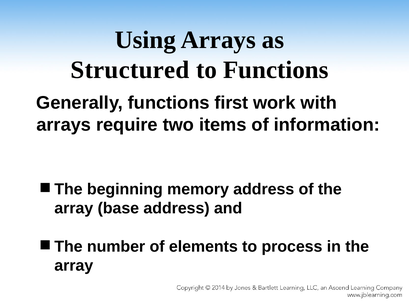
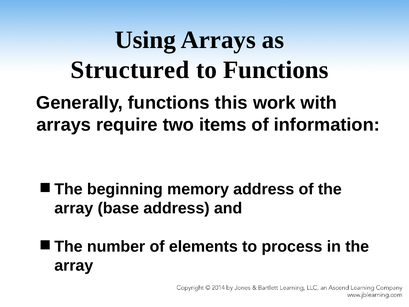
first: first -> this (231, 103)
